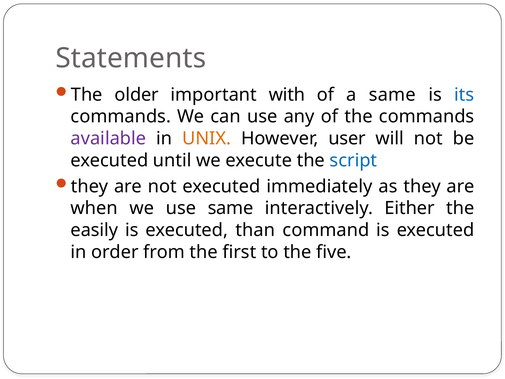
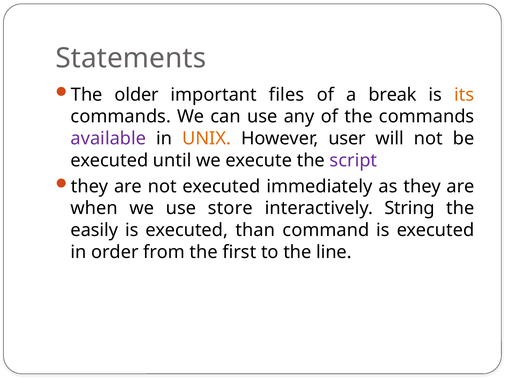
with: with -> files (287, 95)
a same: same -> break (393, 95)
its colour: blue -> orange (464, 95)
script colour: blue -> purple (353, 160)
use same: same -> store (230, 208)
Either: Either -> String (410, 208)
five: five -> line (334, 252)
